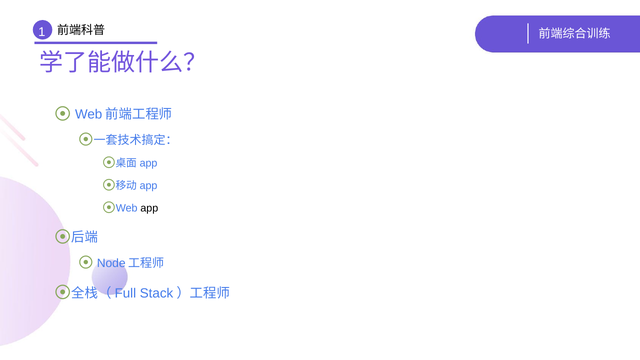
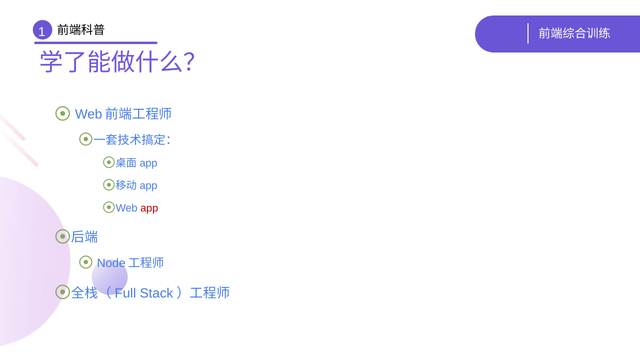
app colour: black -> red (149, 208)
